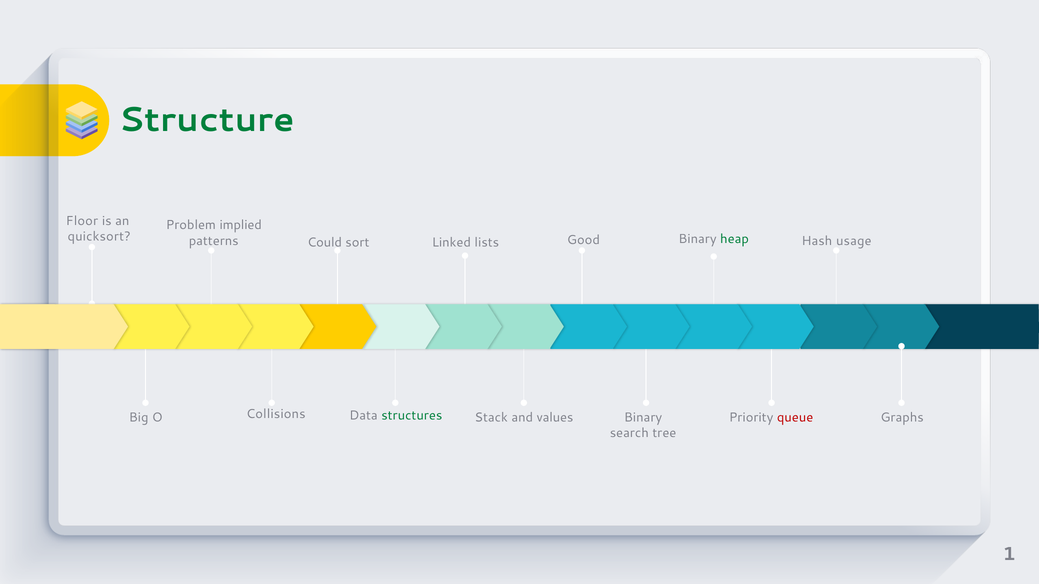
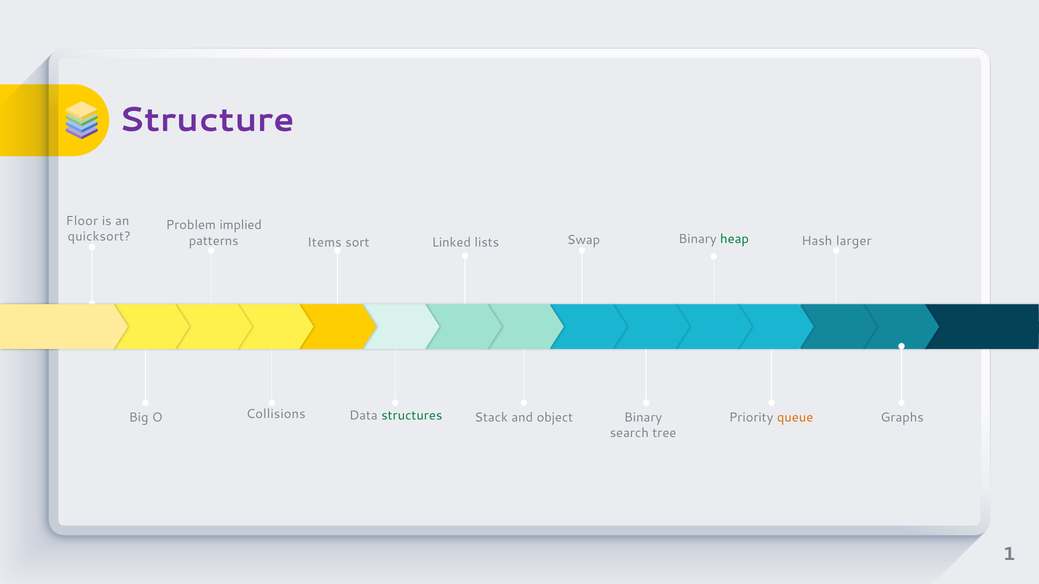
Structure colour: green -> purple (207, 120)
Good: Good -> Swap (584, 240)
Could: Could -> Items (324, 242)
usage: usage -> larger (854, 241)
values: values -> object (555, 418)
queue colour: red -> orange (795, 418)
